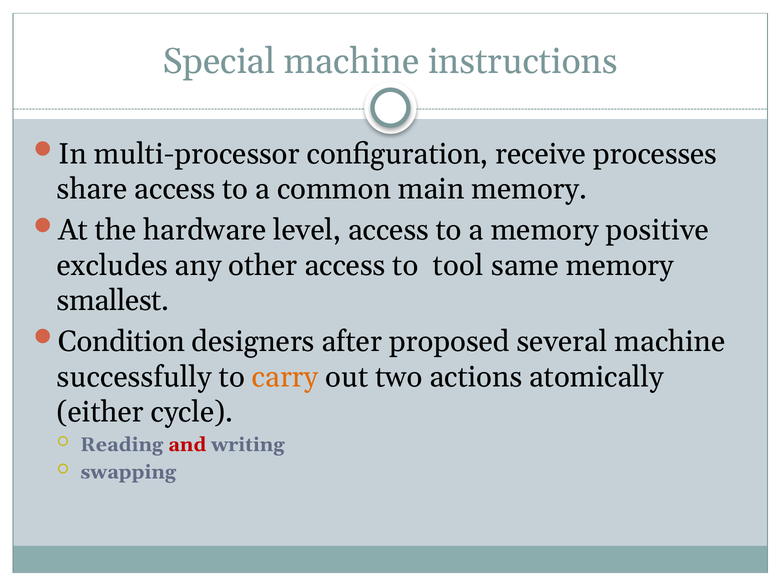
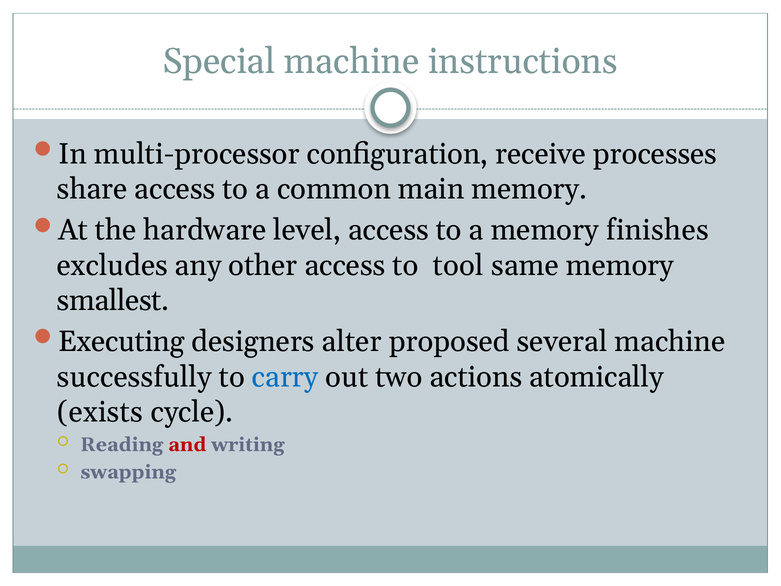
positive: positive -> finishes (657, 230)
Condition: Condition -> Executing (122, 342)
after: after -> alter (352, 342)
carry colour: orange -> blue (285, 377)
either: either -> exists (100, 412)
